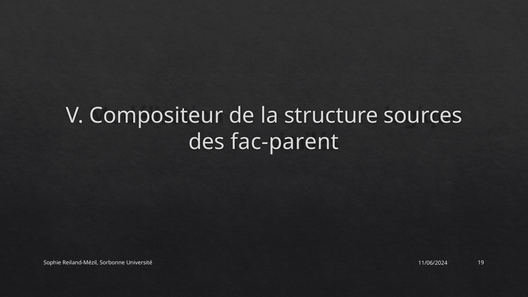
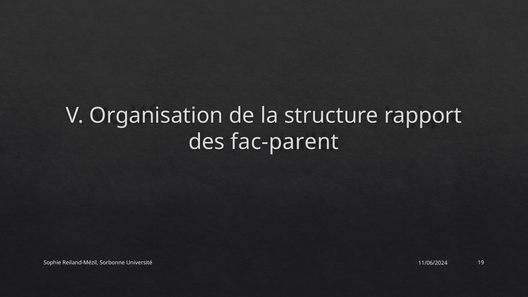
Compositeur: Compositeur -> Organisation (156, 115)
sources: sources -> rapport (423, 115)
